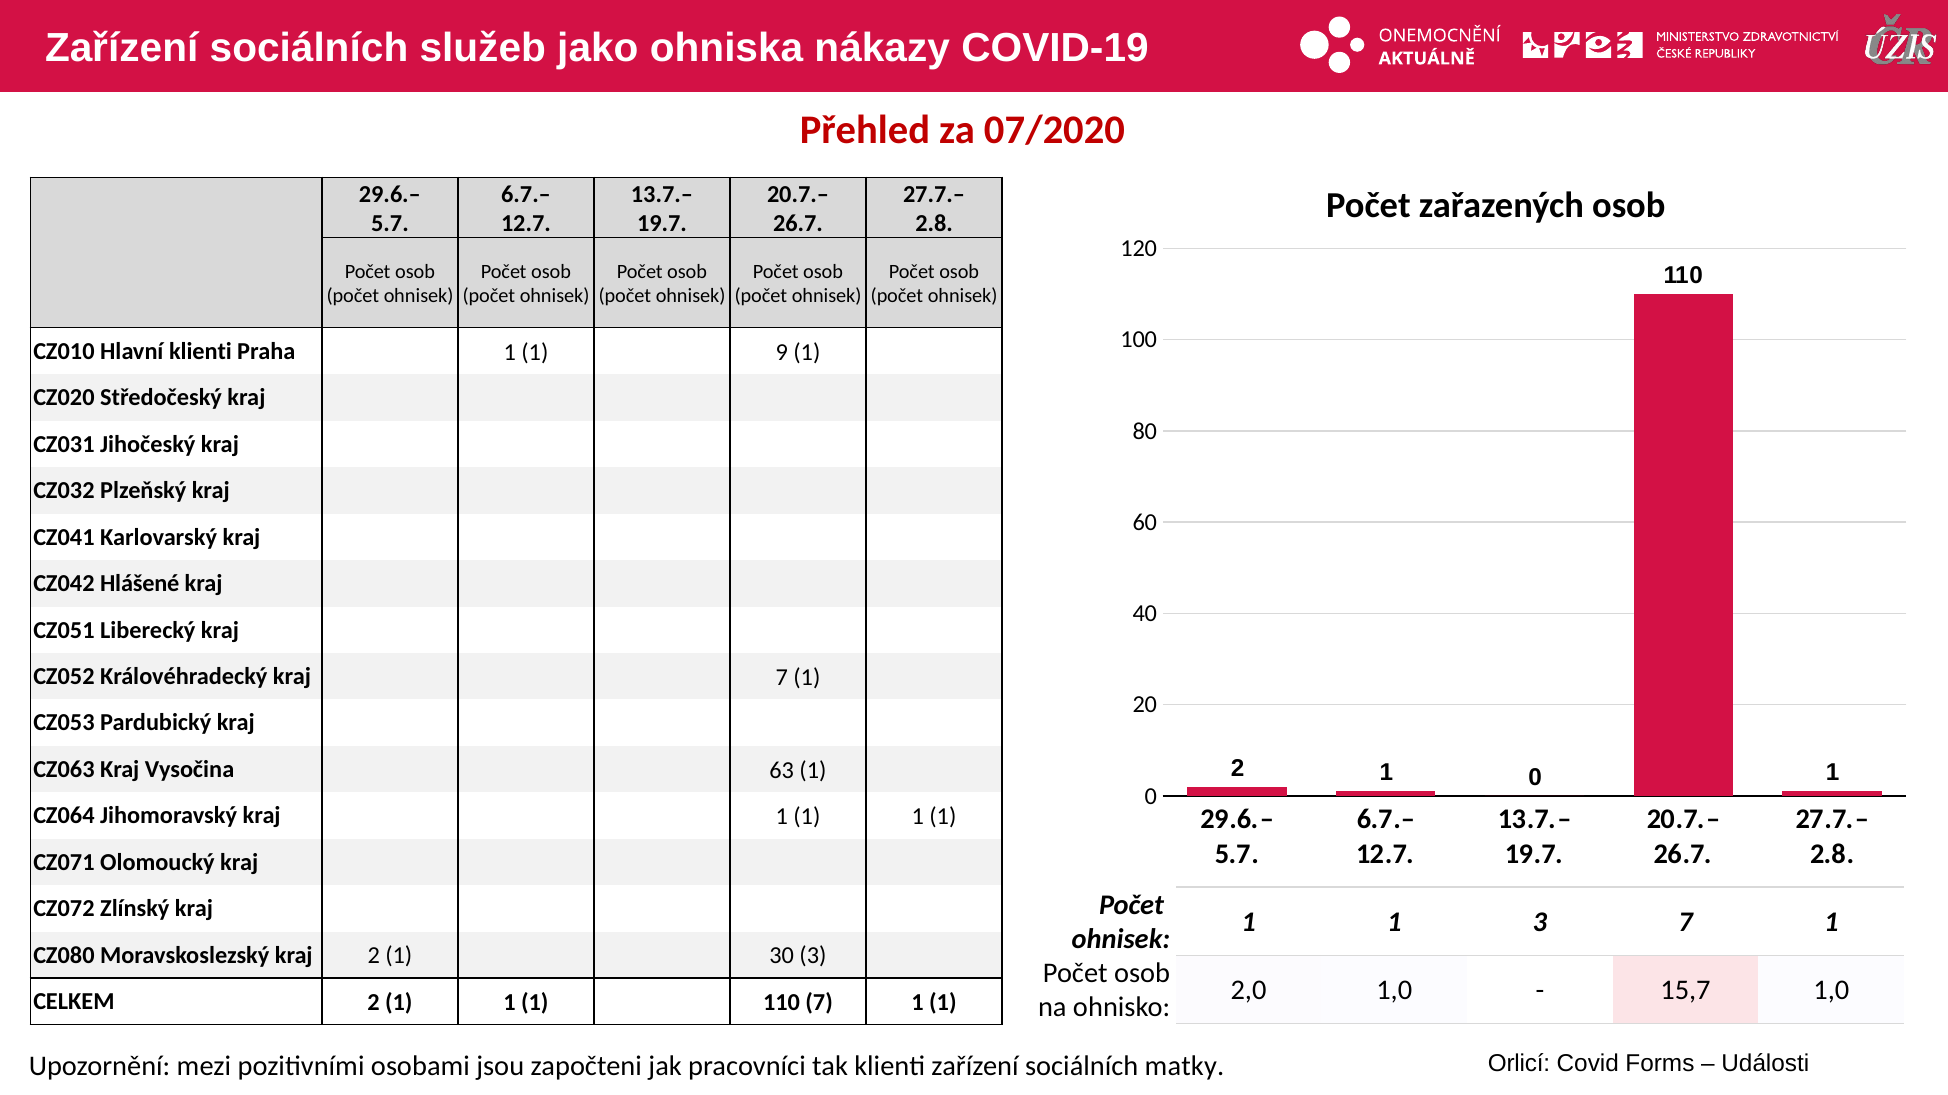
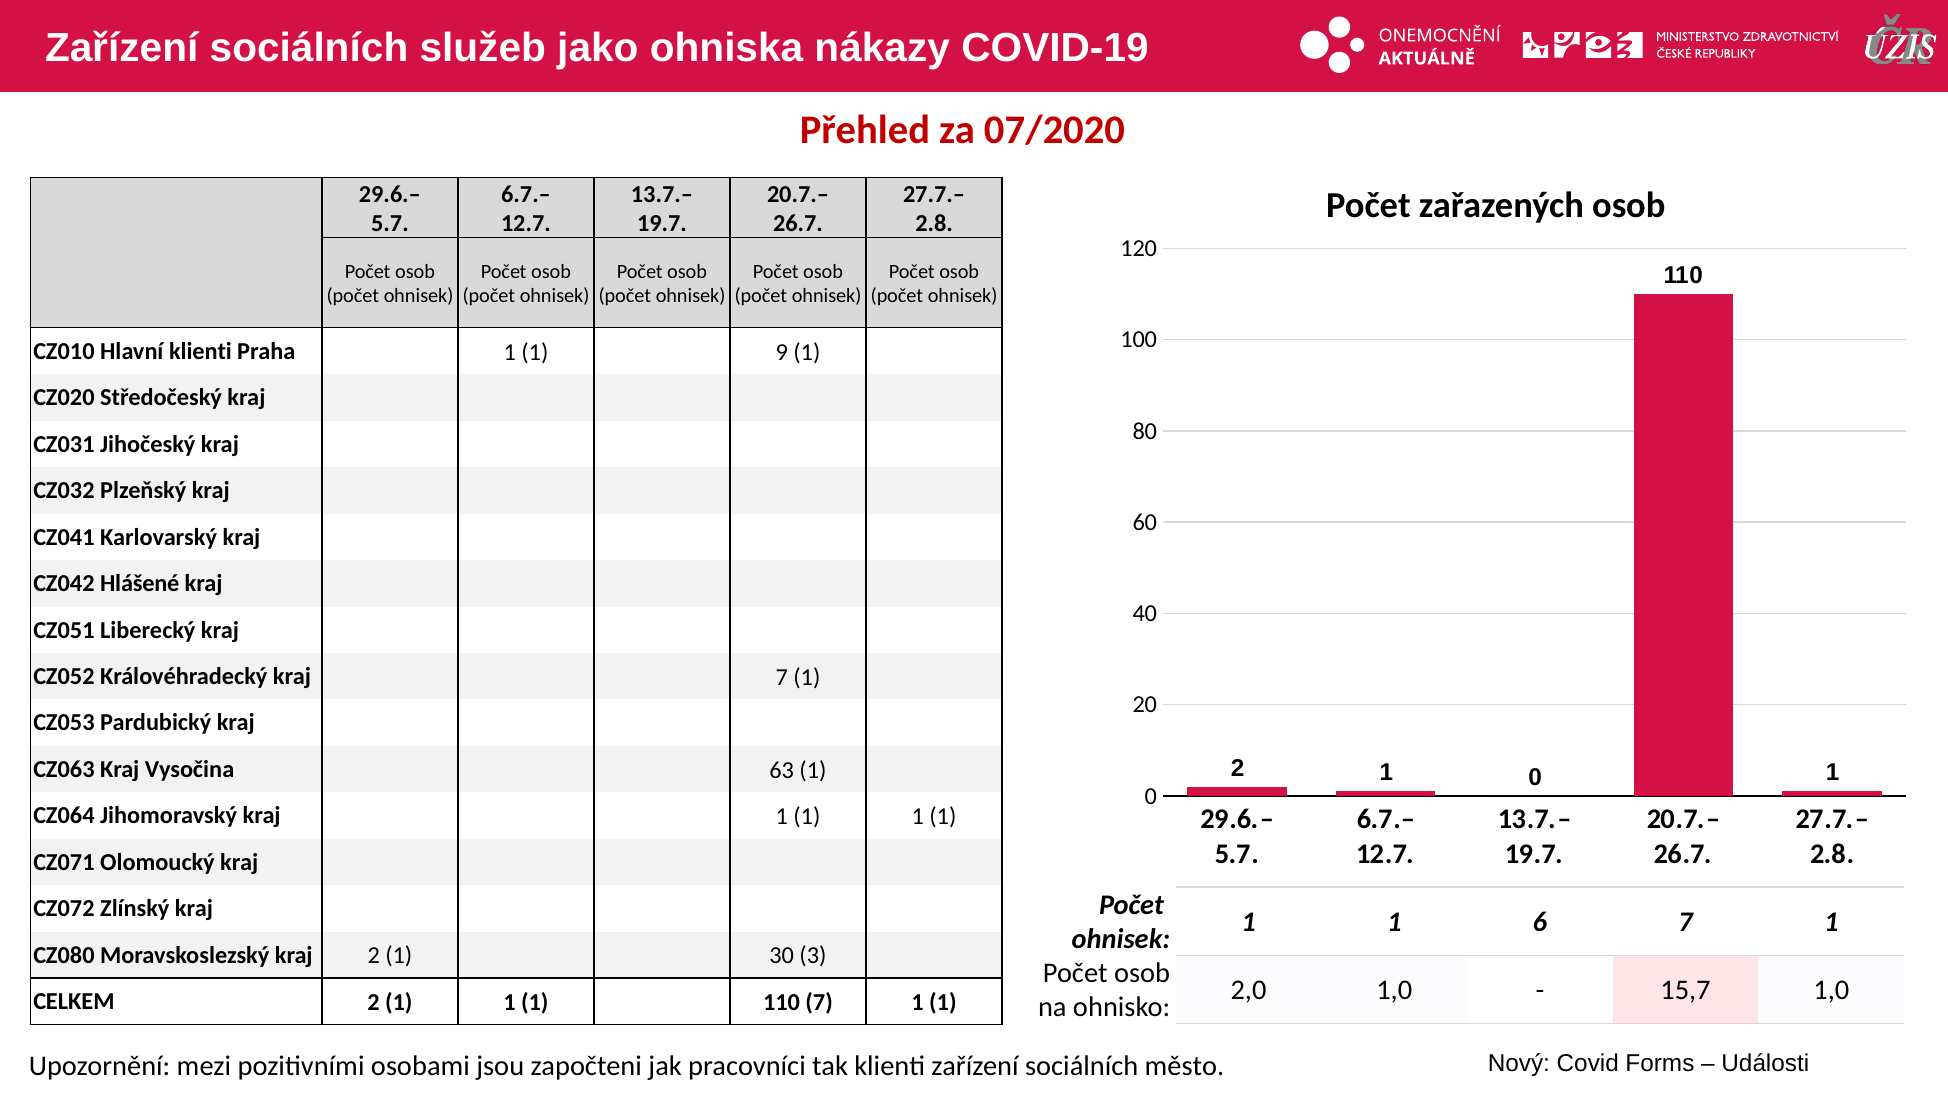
1 3: 3 -> 6 (1540, 923)
Orlicí: Orlicí -> Nový (1519, 1065)
matky: matky -> město (1185, 1067)
